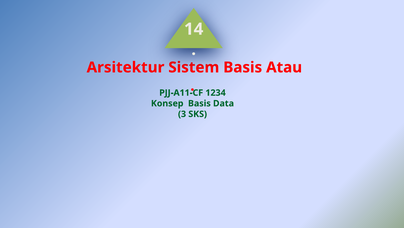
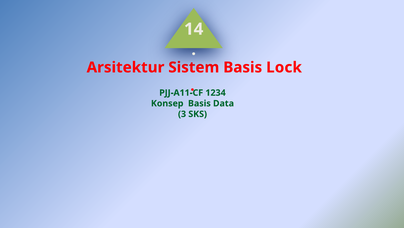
Atau: Atau -> Lock (284, 67)
